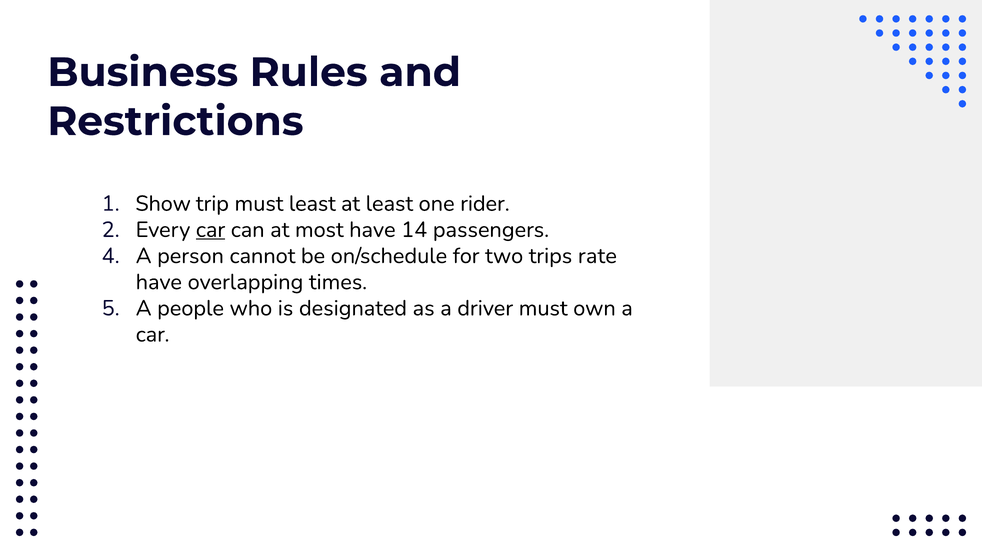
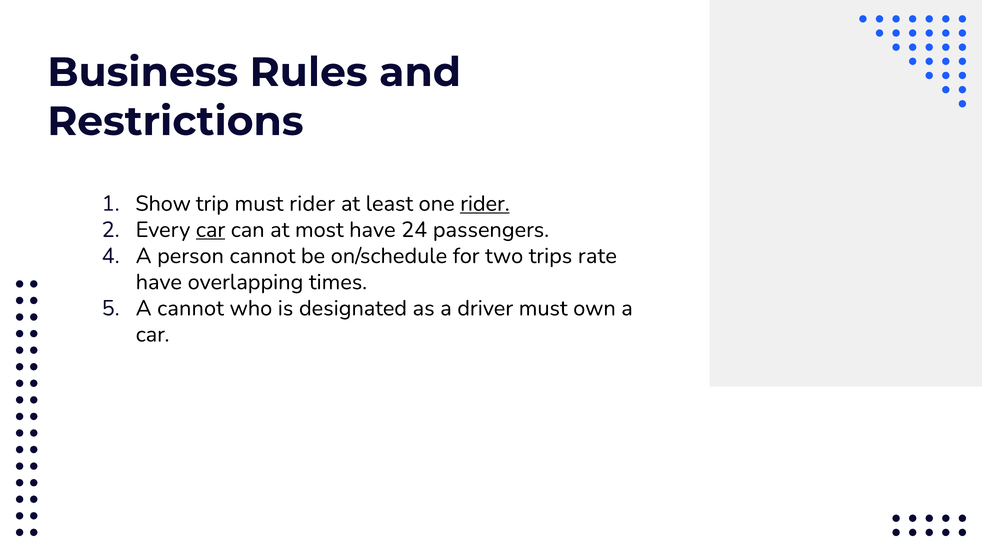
must least: least -> rider (312, 204)
rider underline: none -> present (485, 204)
14: 14 -> 24 (414, 230)
A people: people -> cannot (190, 308)
